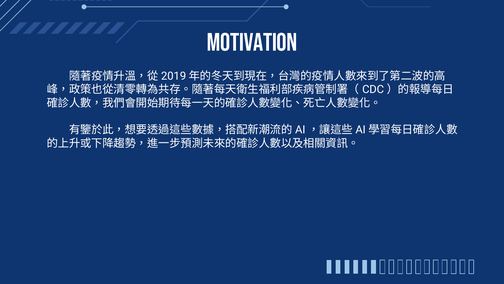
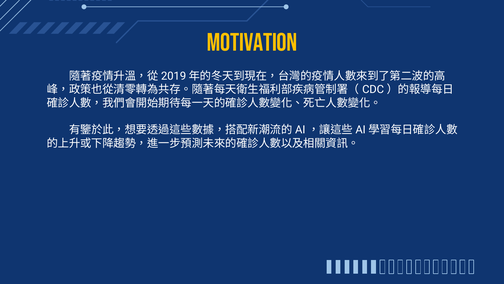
motivation colour: white -> yellow (252, 42)
